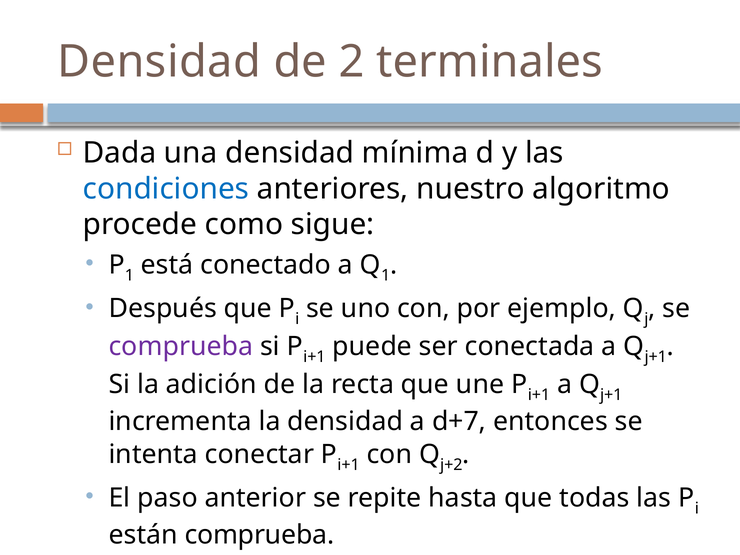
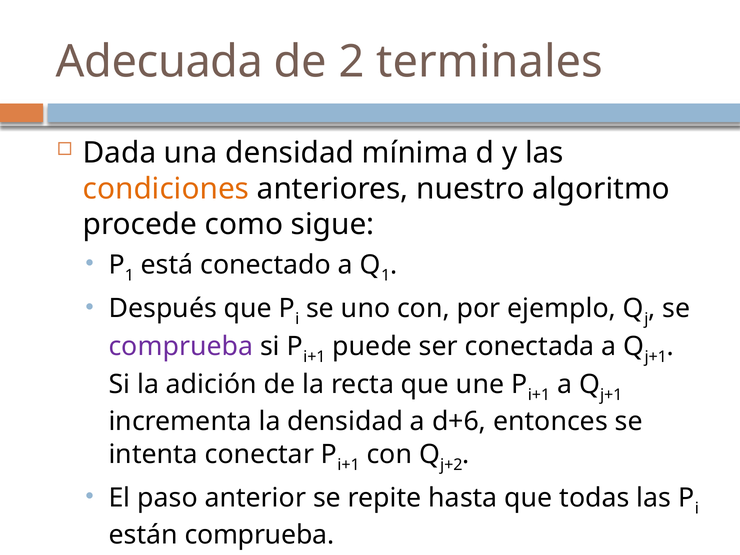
Densidad: Densidad -> Adecuada (160, 62)
condiciones colour: blue -> orange (166, 189)
d+7: d+7 -> d+6 (459, 421)
